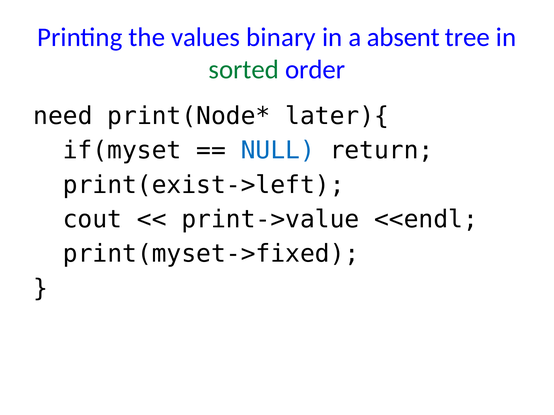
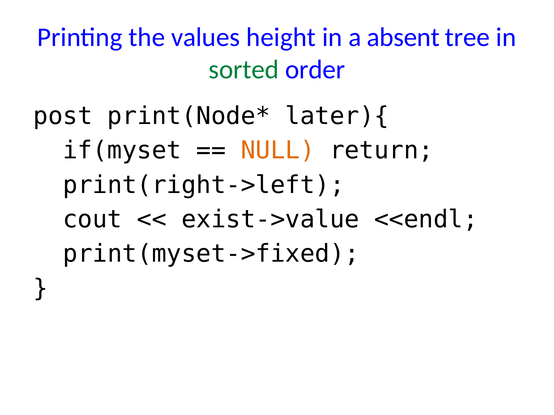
binary: binary -> height (281, 37)
need: need -> post (63, 116)
NULL colour: blue -> orange (278, 151)
print(exist->left: print(exist->left -> print(right->left (204, 185)
print->value: print->value -> exist->value (270, 220)
